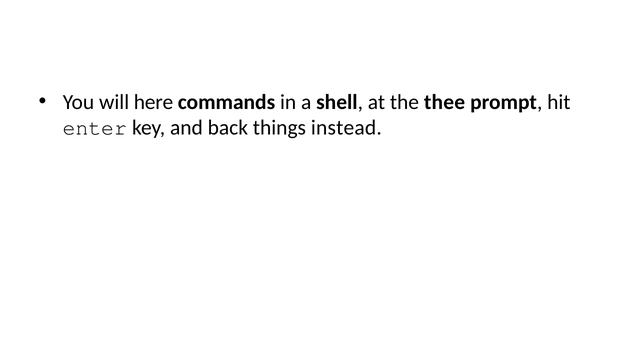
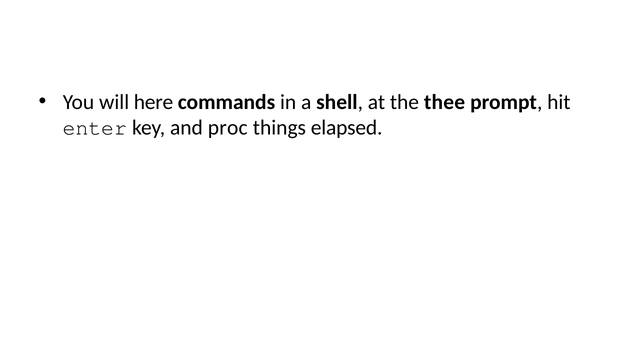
back: back -> proc (228, 128)
instead: instead -> elapsed (347, 128)
